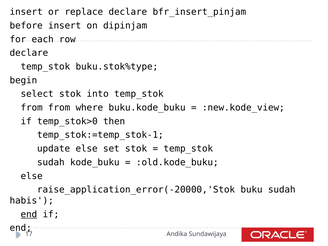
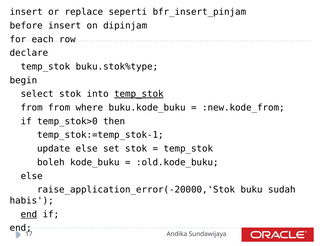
replace declare: declare -> seperti (128, 12)
temp_stok underline: none -> present (139, 94)
:new.kode_view: :new.kode_view -> :new.kode_from (243, 108)
sudah: sudah -> boleh (51, 162)
